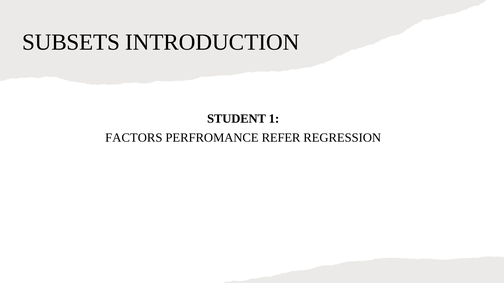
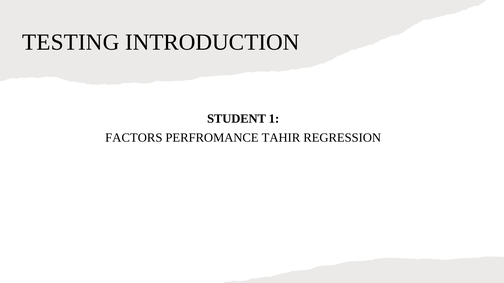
SUBSETS: SUBSETS -> TESTING (71, 42)
REFER: REFER -> TAHIR (281, 138)
